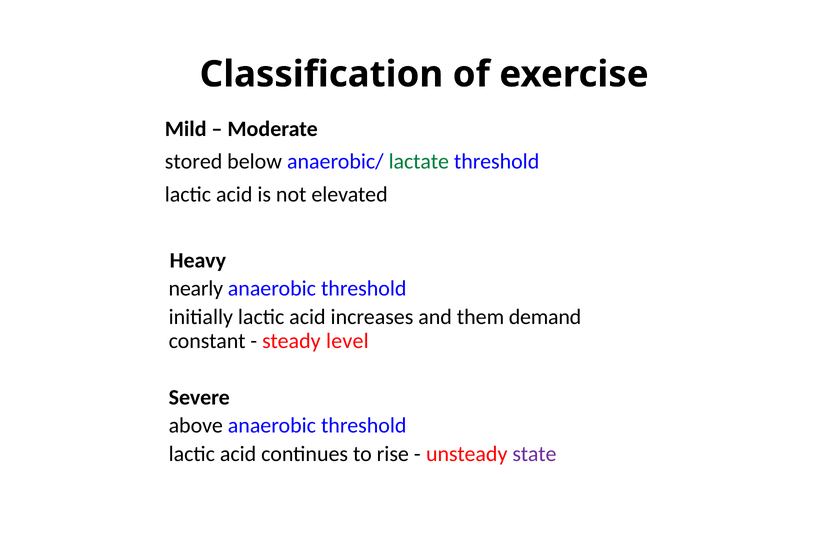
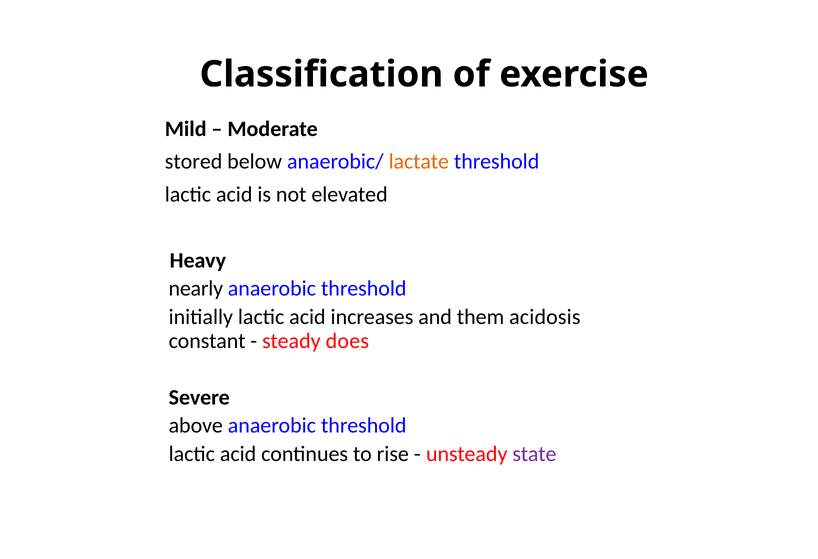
lactate colour: green -> orange (419, 162)
demand: demand -> acidosis (545, 317)
level: level -> does (347, 341)
